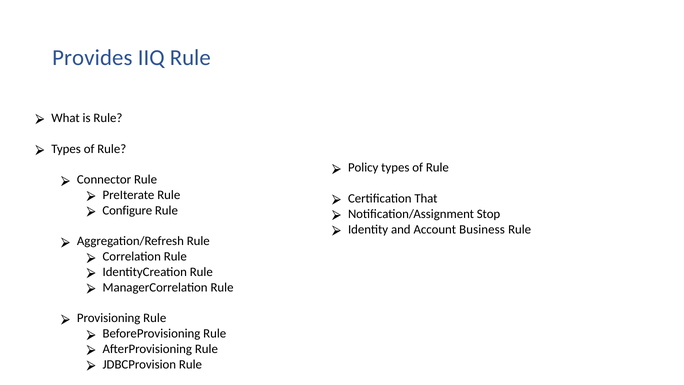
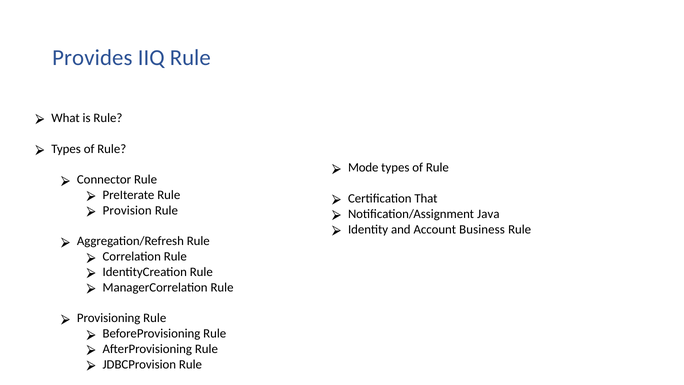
Policy: Policy -> Mode (363, 168)
Configure: Configure -> Provision (127, 210)
Stop: Stop -> Java (488, 214)
